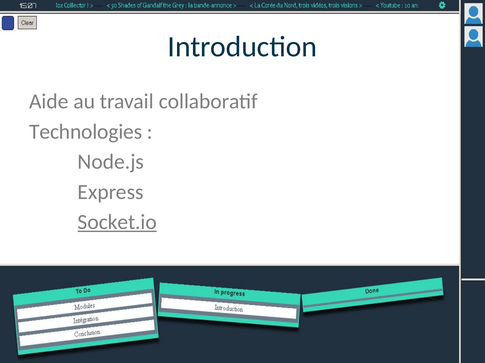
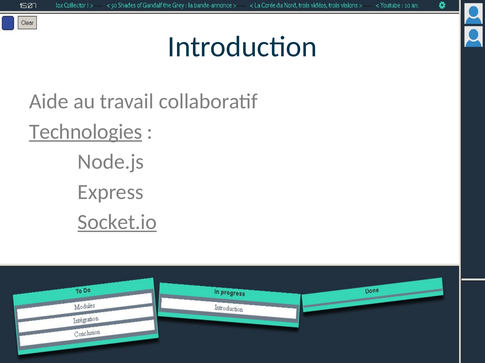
Technologies underline: none -> present (86, 132)
